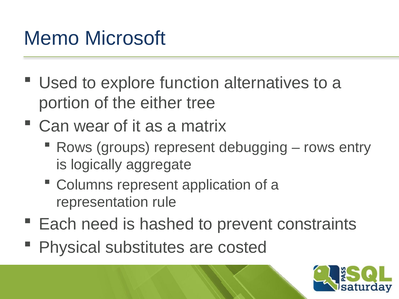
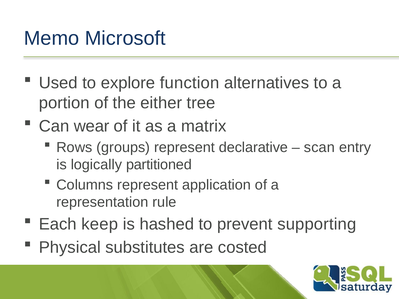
debugging: debugging -> declarative (253, 148)
rows: rows -> scan (319, 148)
aggregate: aggregate -> partitioned (159, 165)
need: need -> keep (100, 224)
constraints: constraints -> supporting (317, 224)
